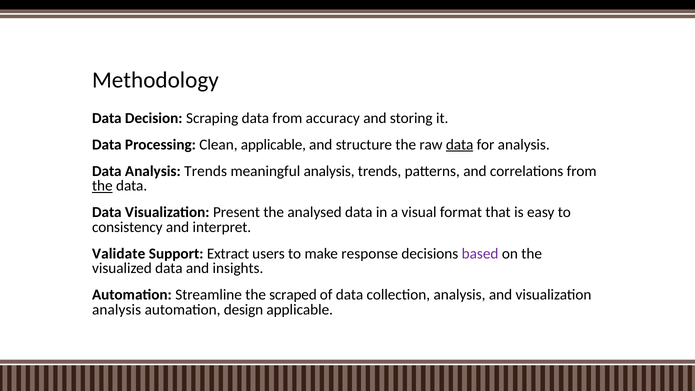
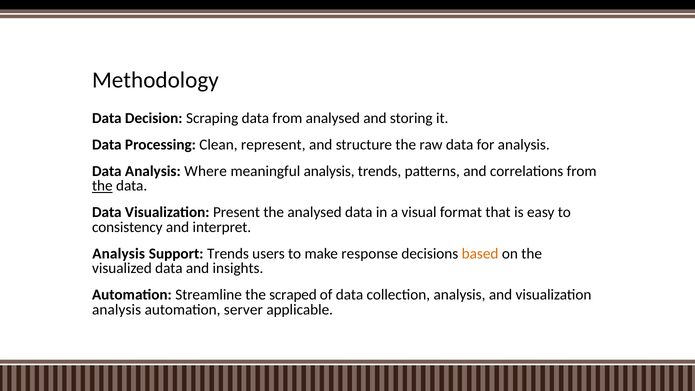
from accuracy: accuracy -> analysed (333, 118)
Clean applicable: applicable -> represent (273, 145)
data underline: present -> none (460, 145)
Data Analysis Trends: Trends -> Where (206, 171)
Validate: Validate -> Analysis (119, 254)
Support Extract: Extract -> Trends (228, 254)
based colour: purple -> orange (480, 254)
design: design -> server (243, 310)
